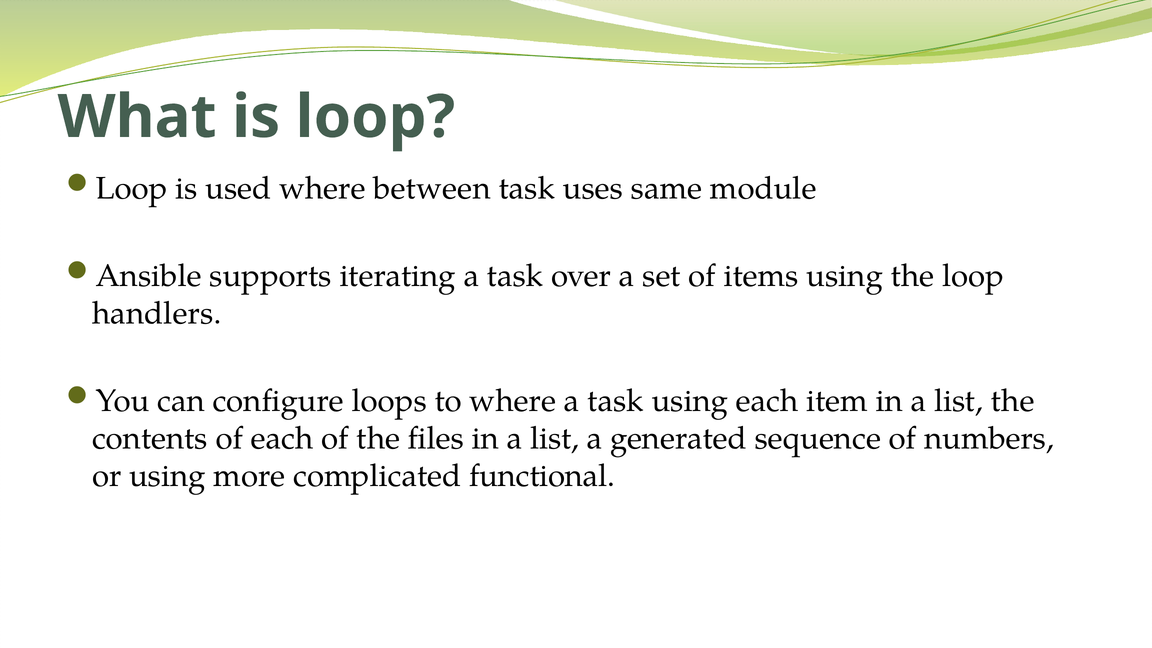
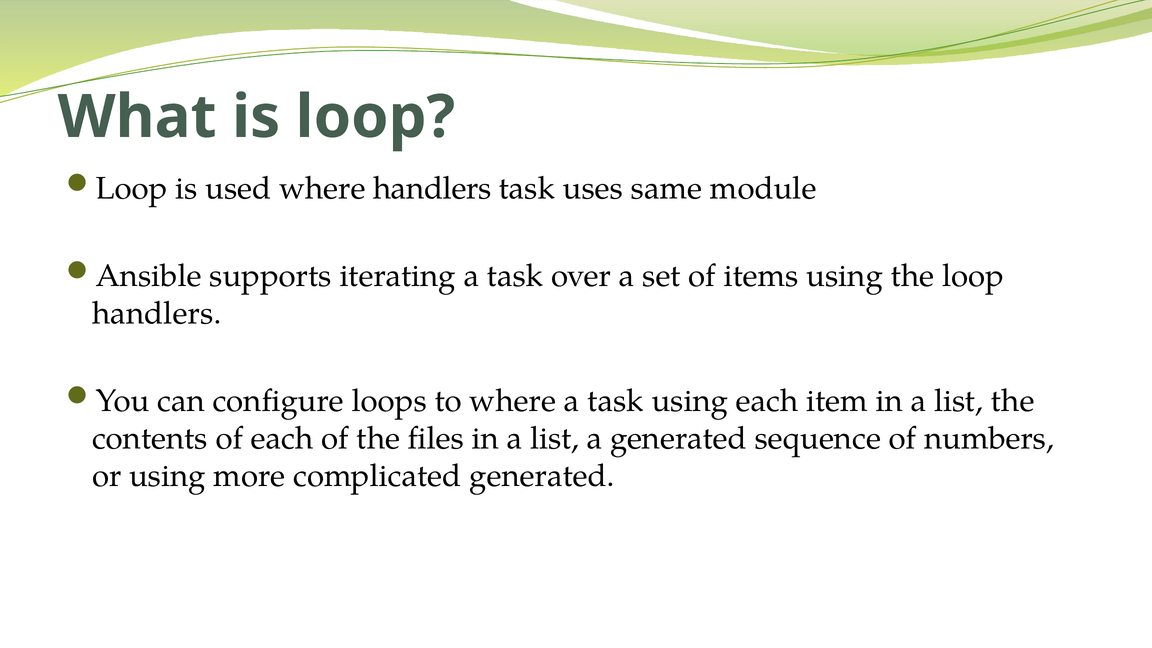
where between: between -> handlers (432, 189)
complicated functional: functional -> generated (542, 476)
